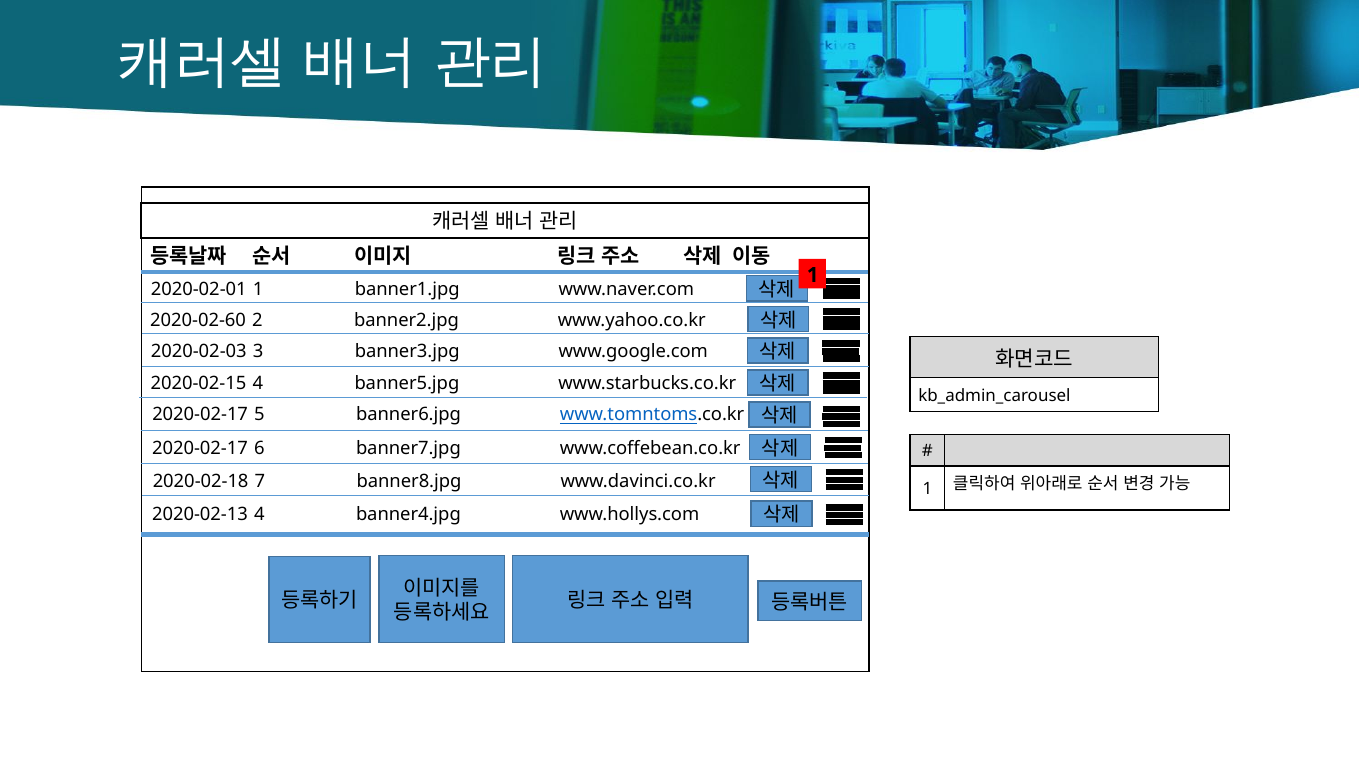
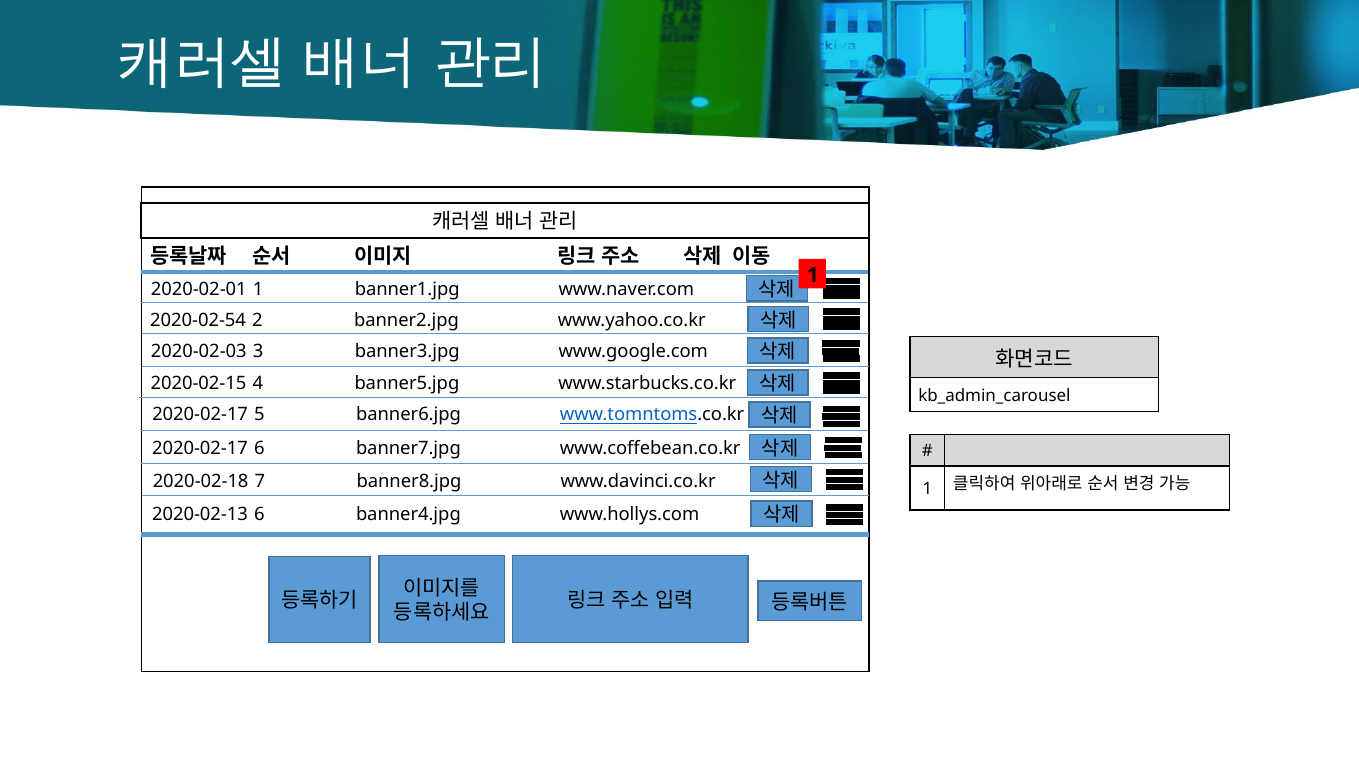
2020-02-60: 2020-02-60 -> 2020-02-54 (198, 320)
2020-02-13 4: 4 -> 6 (259, 514)
